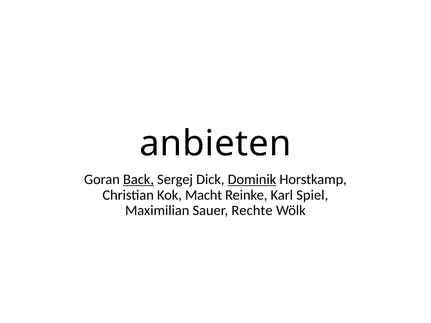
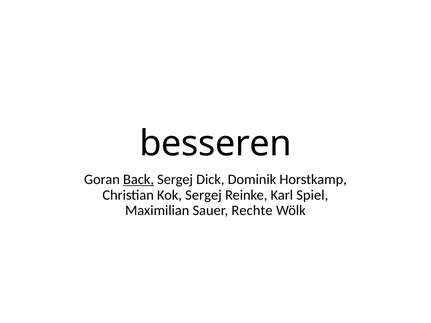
anbieten: anbieten -> besseren (216, 144)
Dominik underline: present -> none (252, 180)
Kok Macht: Macht -> Sergej (203, 195)
